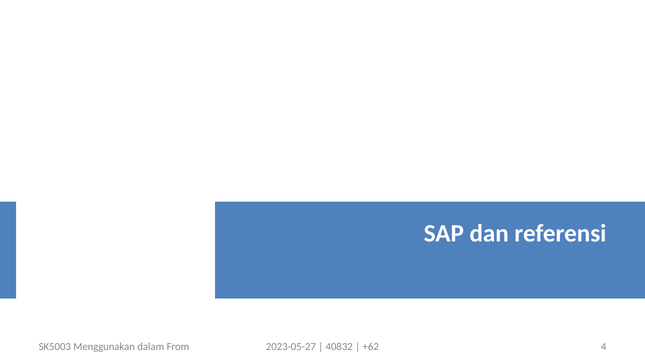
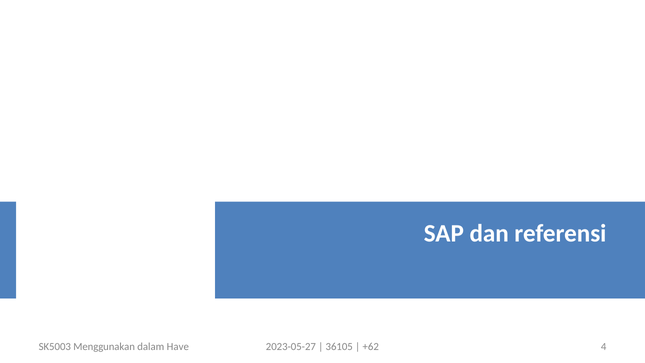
From: From -> Have (178, 347)
40832: 40832 -> 36105 (339, 347)
